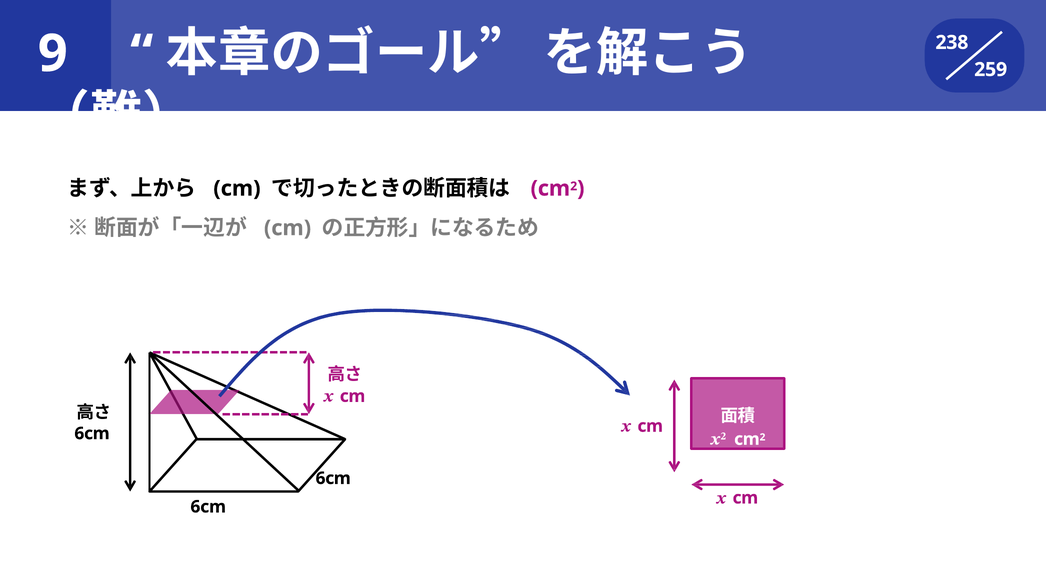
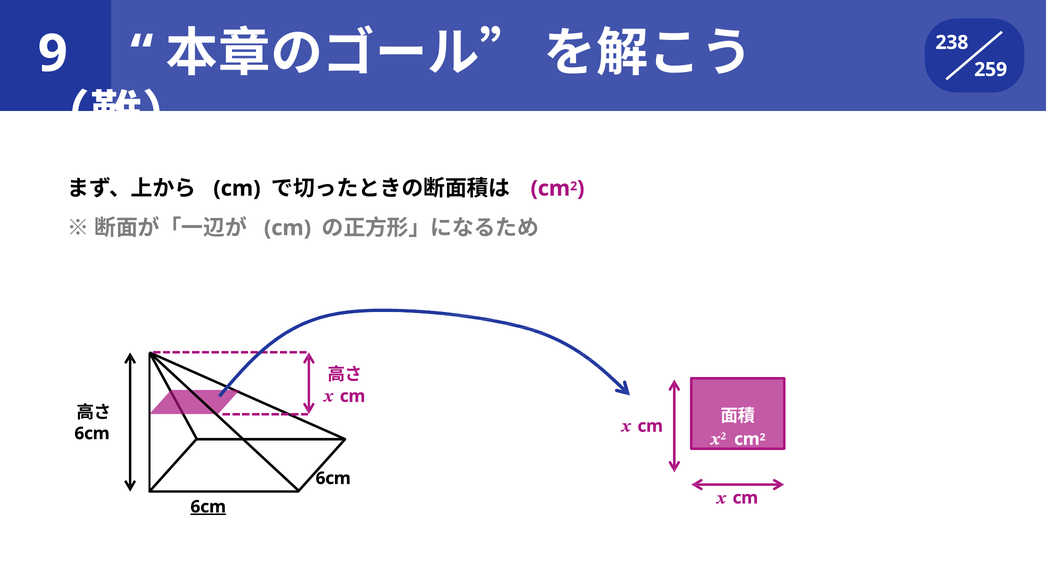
6cm underline: none -> present (208, 507)
